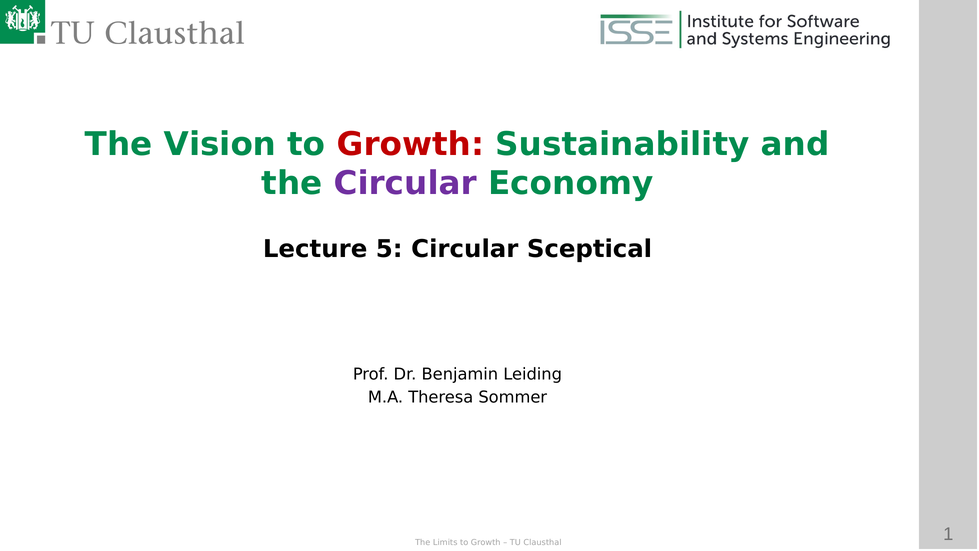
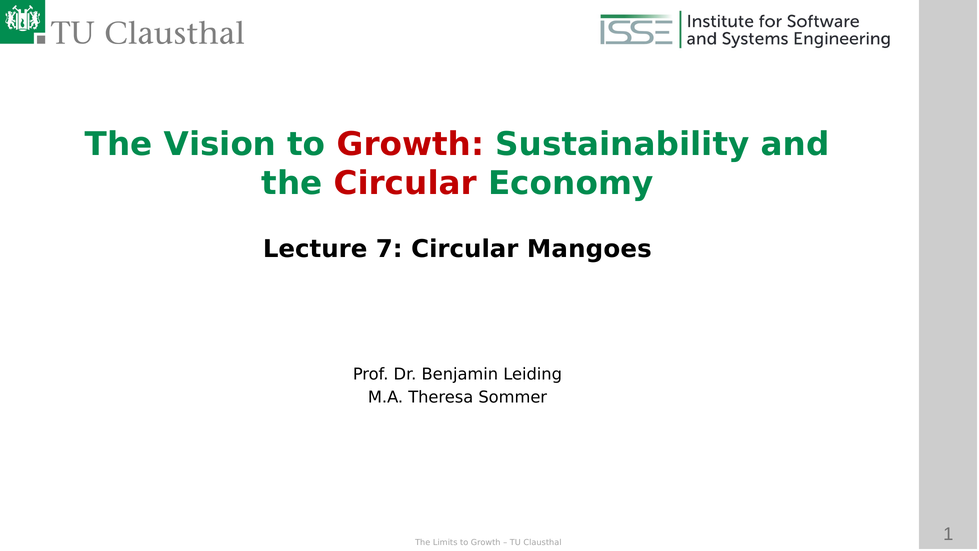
Circular colour: purple -> red (405, 183)
5: 5 -> 7 (389, 249)
Sceptical: Sceptical -> Mangoes (589, 249)
